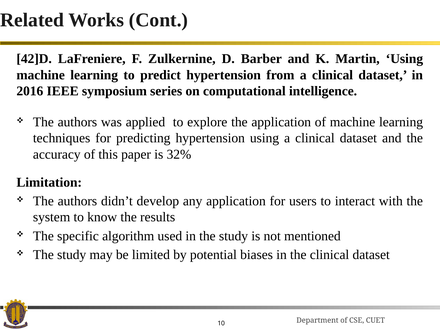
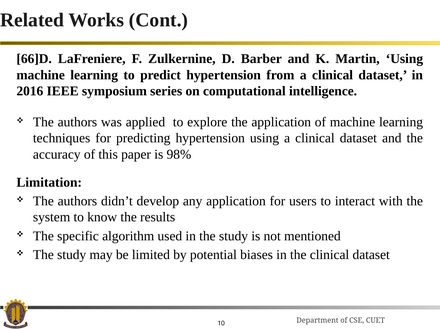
42]D: 42]D -> 66]D (34, 59)
32%: 32% -> 98% (179, 154)
